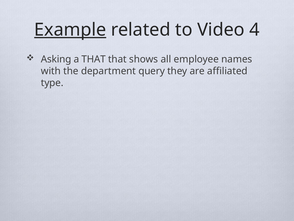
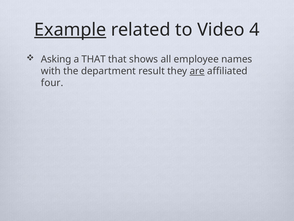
query: query -> result (152, 71)
are underline: none -> present (197, 71)
type: type -> four (52, 83)
